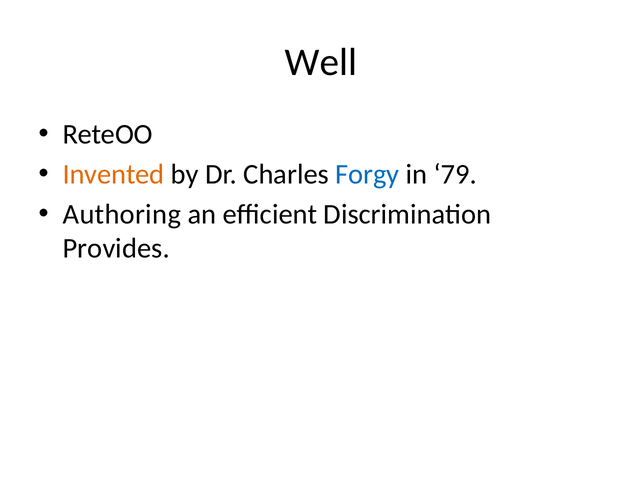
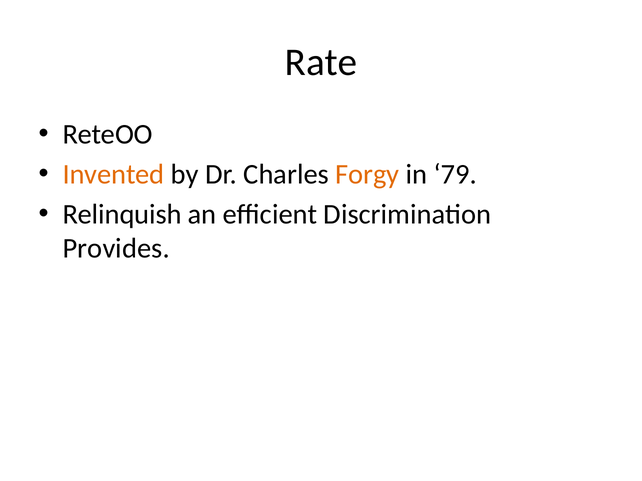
Well: Well -> Rate (321, 62)
Forgy colour: blue -> orange (367, 175)
Authoring: Authoring -> Relinquish (122, 215)
